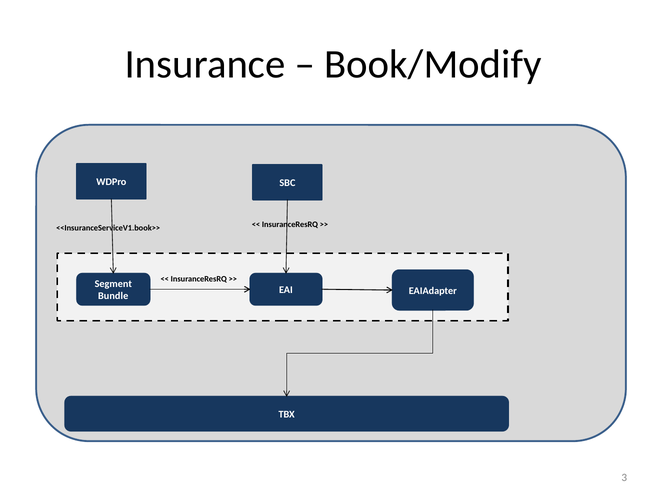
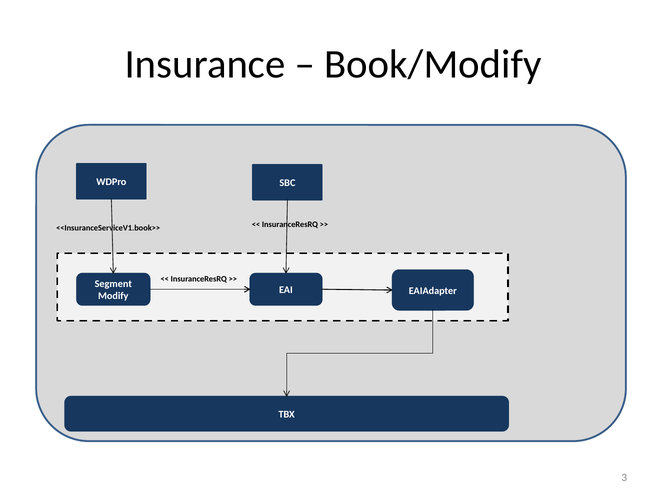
Bundle: Bundle -> Modify (113, 296)
